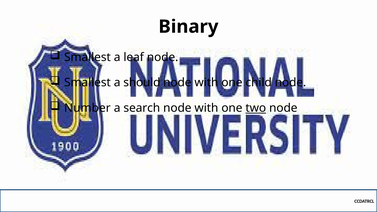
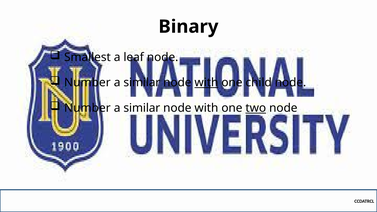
Smallest: Smallest -> Number (87, 83)
should: should -> similar (142, 83)
with underline: none -> present (206, 83)
search: search -> similar (142, 108)
